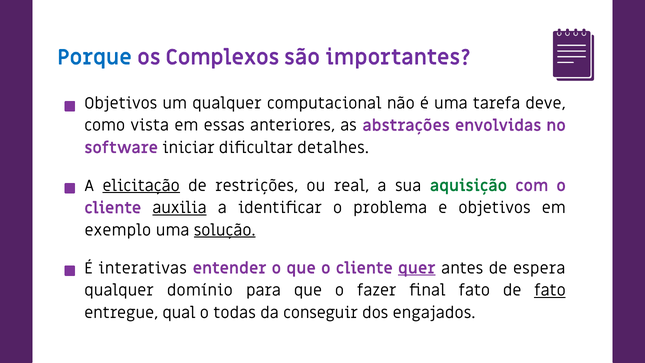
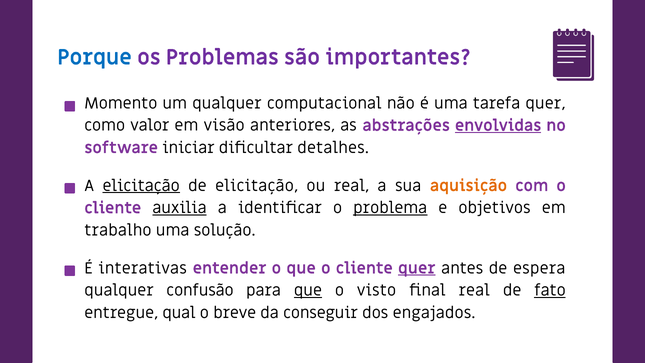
Complexos: Complexos -> Problemas (222, 57)
Objetivos: Objetivos -> Momento (121, 103)
tarefa deve: deve -> quer (545, 103)
vista: vista -> valor (150, 125)
essas: essas -> visão (224, 125)
envolvidas underline: none -> present (498, 125)
de restrições: restrições -> elicitação (257, 186)
aquisição colour: green -> orange (469, 186)
problema underline: none -> present (390, 208)
exemplo: exemplo -> trabalho (118, 230)
solução underline: present -> none (225, 230)
domínio: domínio -> confusão (200, 290)
que underline: none -> present (308, 290)
fazer: fazer -> visto (377, 290)
final fato: fato -> real (474, 290)
todas: todas -> breve (235, 313)
